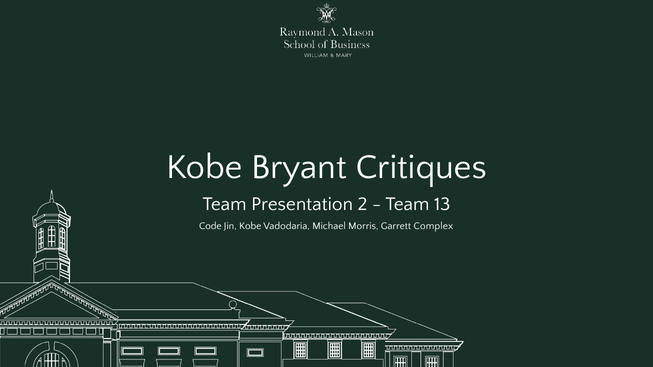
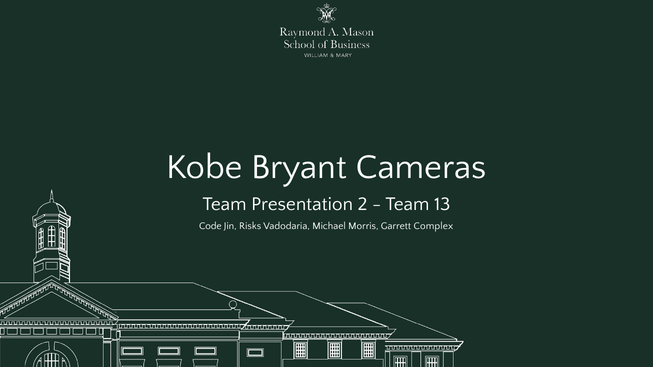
Critiques: Critiques -> Cameras (421, 167)
Jin Kobe: Kobe -> Risks (250, 226)
